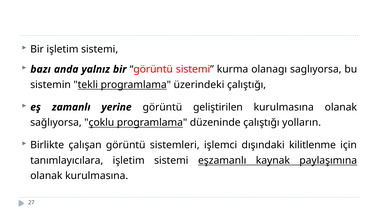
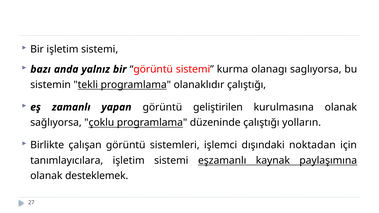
üzerindeki: üzerindeki -> olanaklıdır (199, 85)
yerine: yerine -> yapan (116, 107)
kilitlenme: kilitlenme -> noktadan (312, 145)
olanak kurulmasına: kurulmasına -> desteklemek (97, 176)
